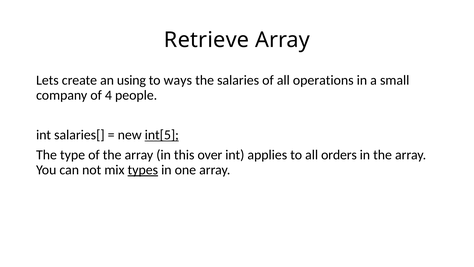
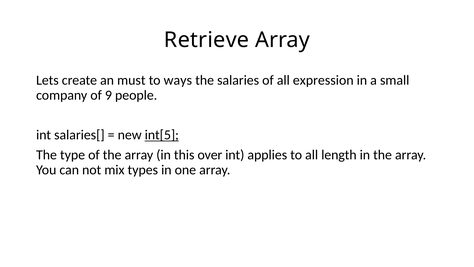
using: using -> must (131, 80)
operations: operations -> expression (323, 80)
4: 4 -> 9 (108, 95)
orders: orders -> length (339, 155)
types underline: present -> none (143, 170)
